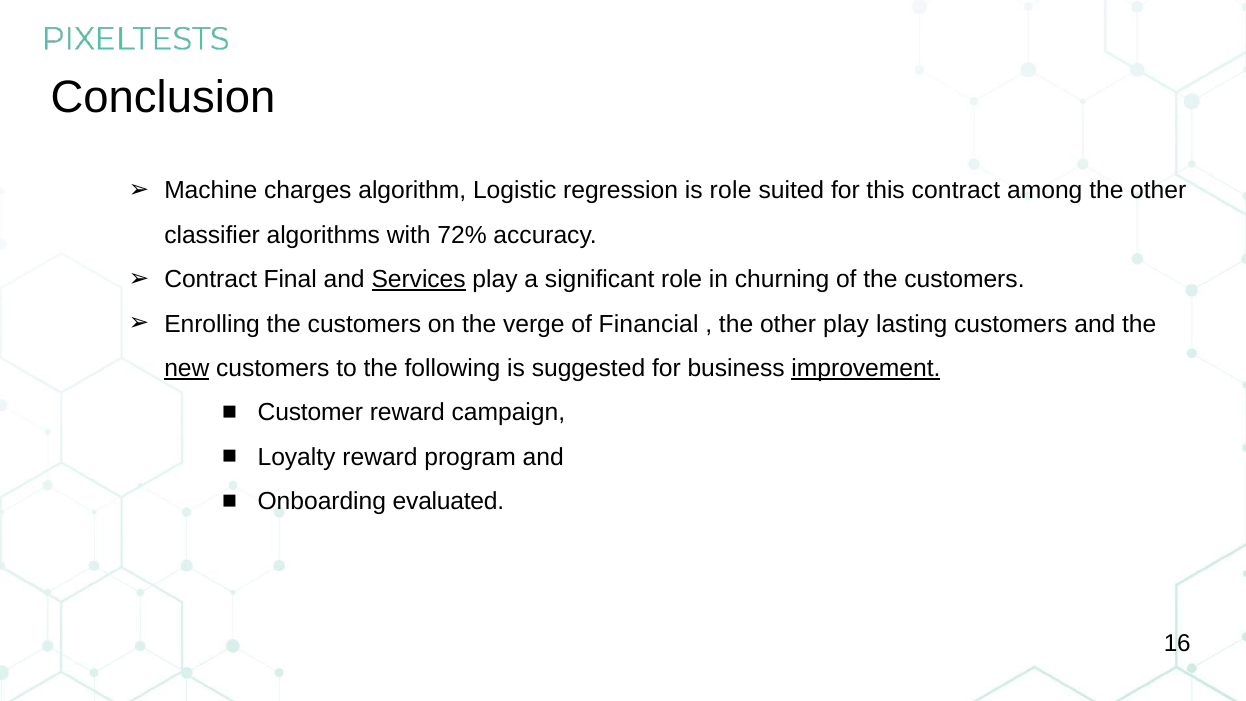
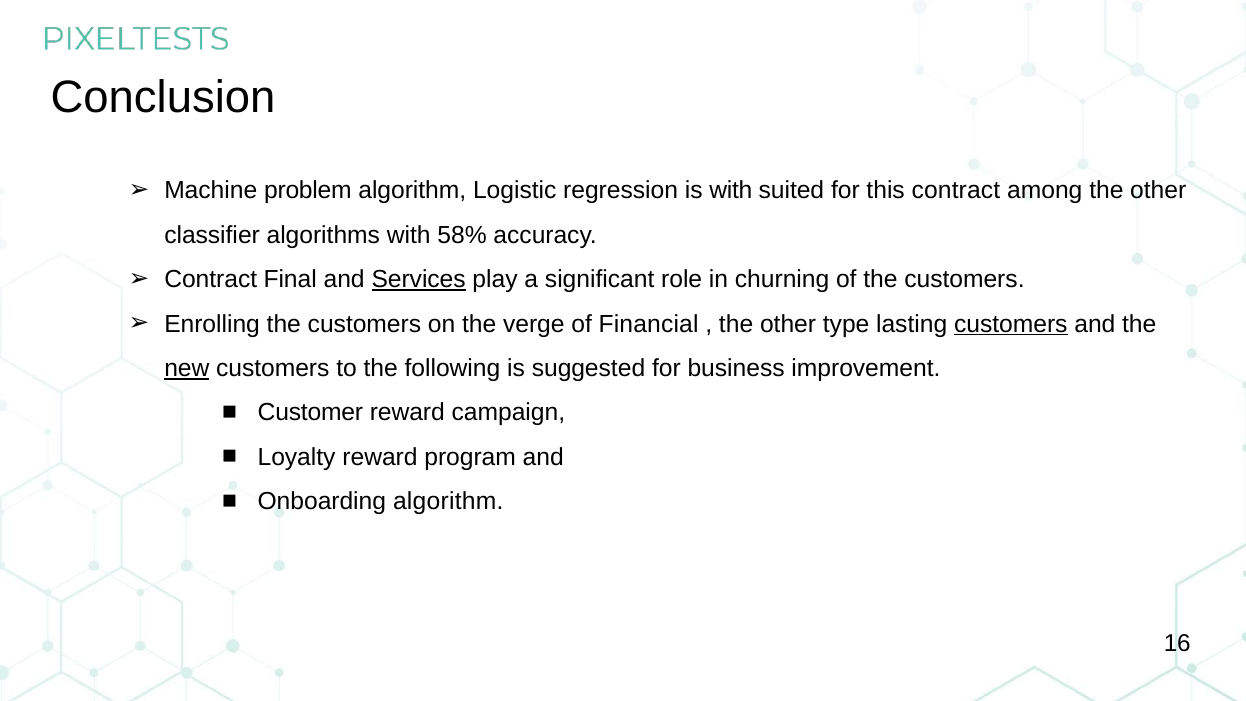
charges: charges -> problem (308, 191)
is role: role -> with (731, 191)
72%: 72% -> 58% (462, 235)
other play: play -> type (846, 324)
customers underline: none -> present (1011, 324)
improvement underline: present -> none (866, 368)
Onboarding evaluated: evaluated -> algorithm (448, 501)
